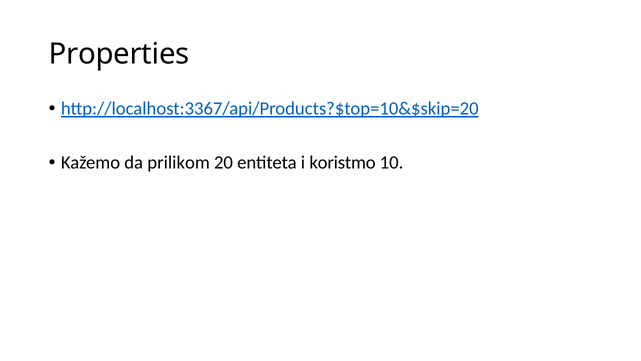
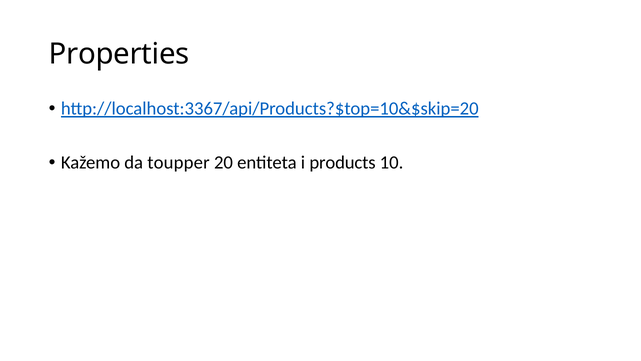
prilikom: prilikom -> toupper (178, 162)
koristmo: koristmo -> products (343, 162)
